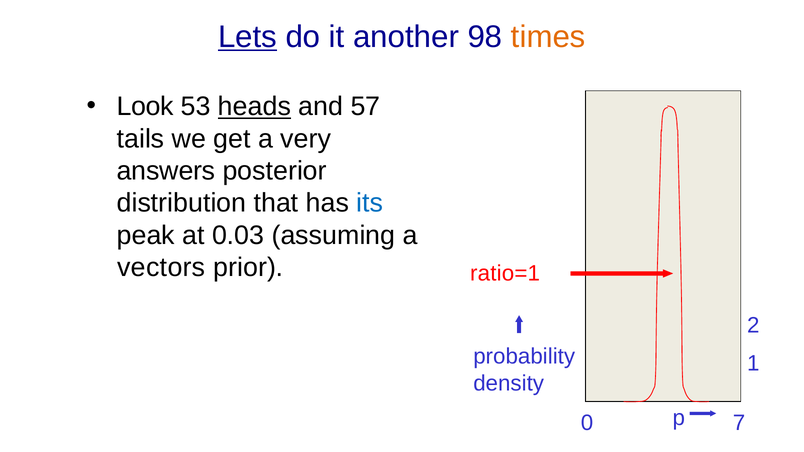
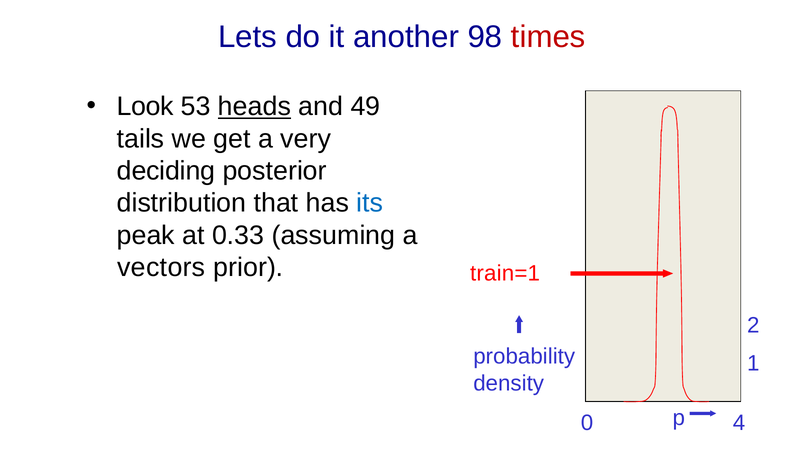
Lets underline: present -> none (248, 37)
times colour: orange -> red (548, 37)
57: 57 -> 49 (365, 107)
answers: answers -> deciding (166, 171)
0.03: 0.03 -> 0.33 (238, 235)
ratio=1: ratio=1 -> train=1 (505, 274)
7: 7 -> 4 (739, 423)
